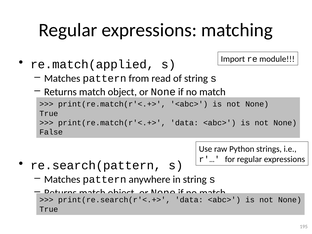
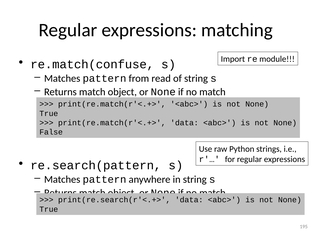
re.match(applied: re.match(applied -> re.match(confuse (92, 64)
